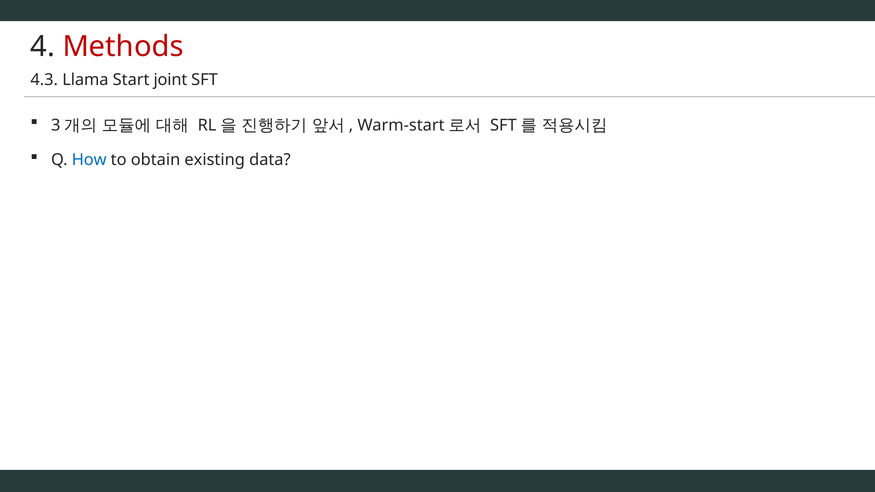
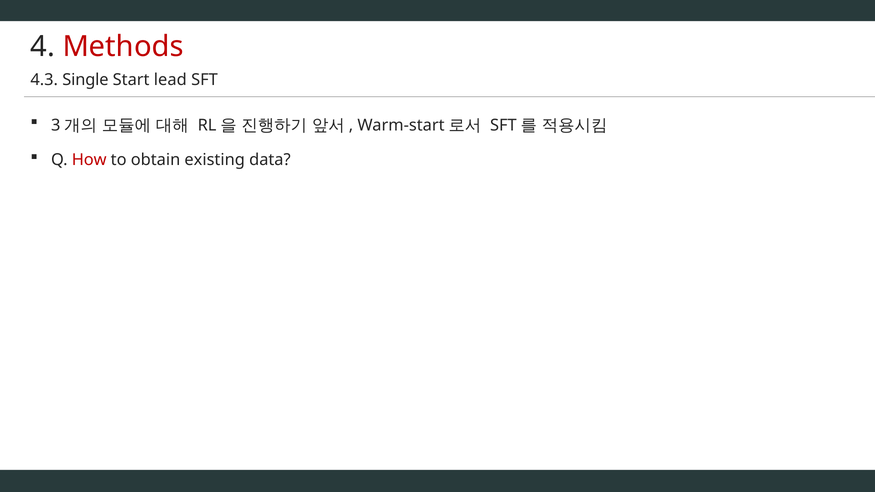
Llama: Llama -> Single (85, 80)
joint: joint -> lead (170, 80)
How colour: blue -> red (89, 160)
